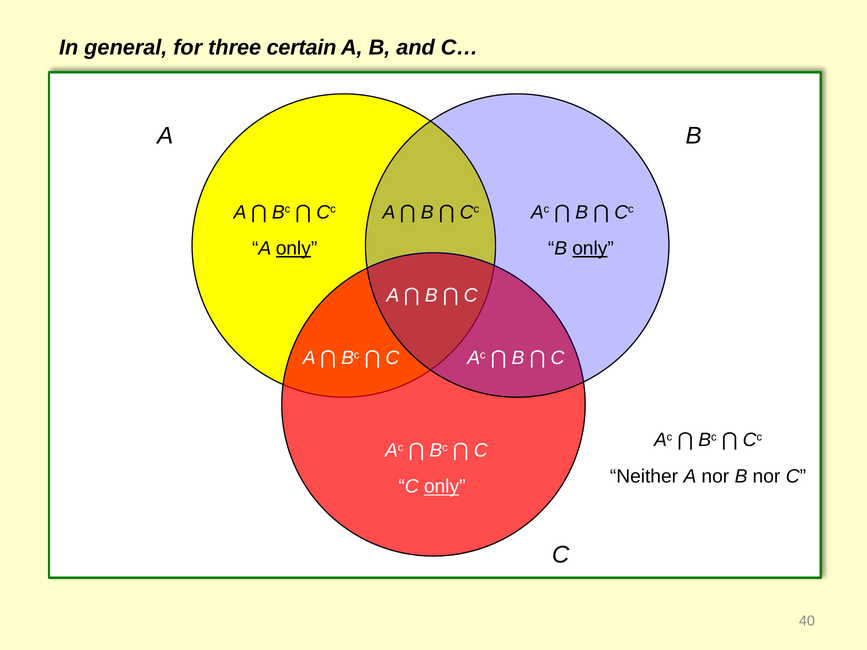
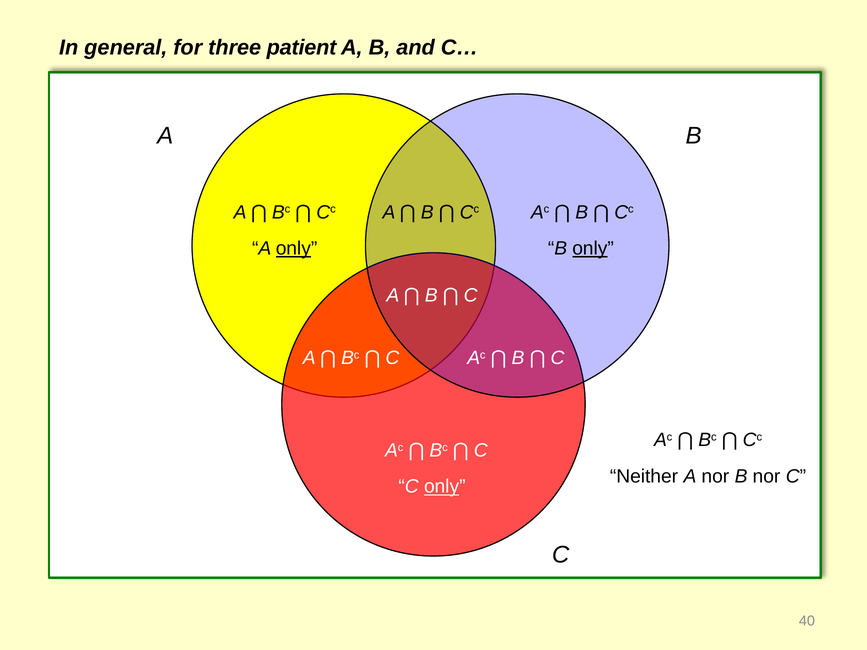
certain: certain -> patient (302, 48)
